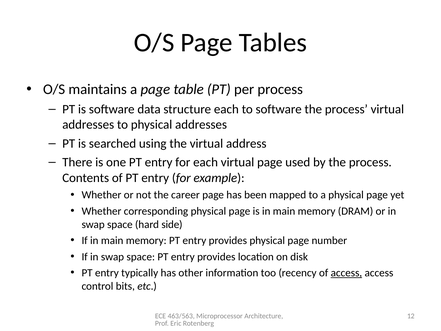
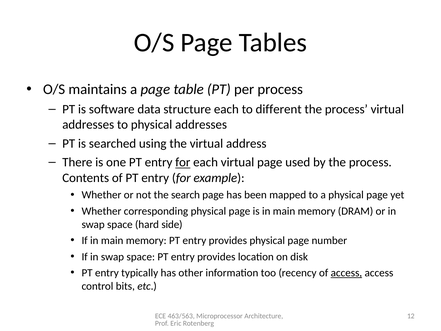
to software: software -> different (279, 109)
for underline: none -> present (183, 162)
career: career -> search (186, 195)
